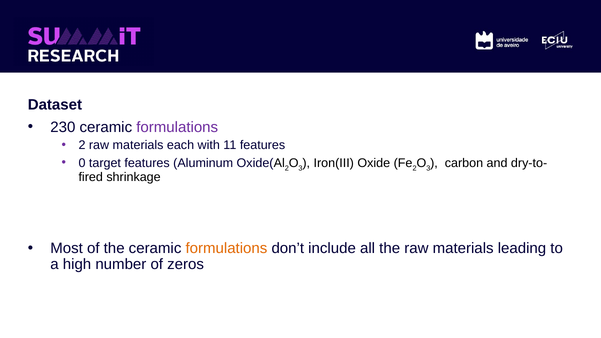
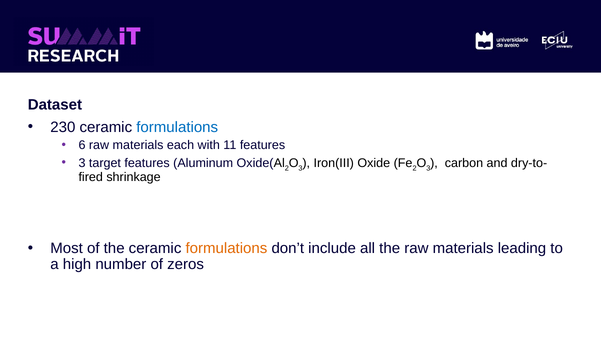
formulations colour: purple -> blue (177, 127)
2: 2 -> 6 (82, 145)
0: 0 -> 3 (82, 163)
